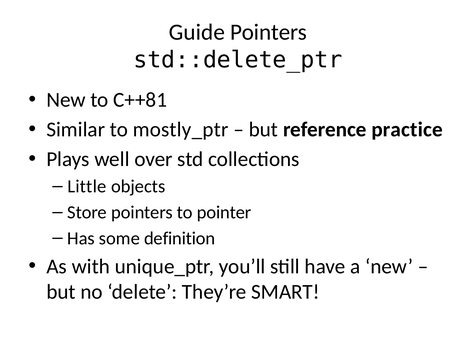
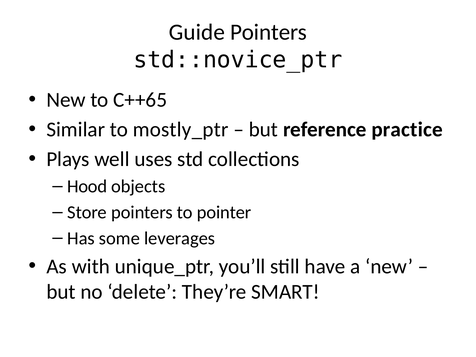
std::delete_ptr: std::delete_ptr -> std::novice_ptr (238, 60)
C++81: C++81 -> C++65 (140, 100)
over: over -> uses (153, 159)
Little: Little -> Hood (87, 186)
definition: definition -> leverages (180, 238)
